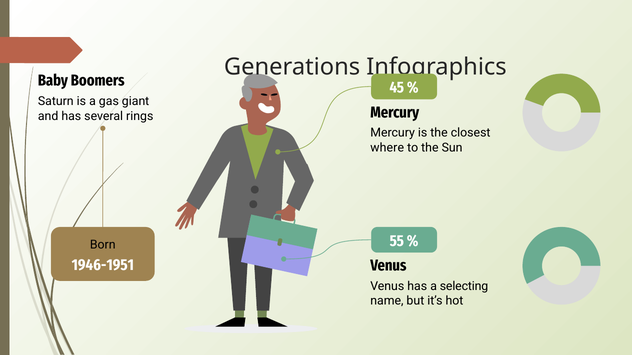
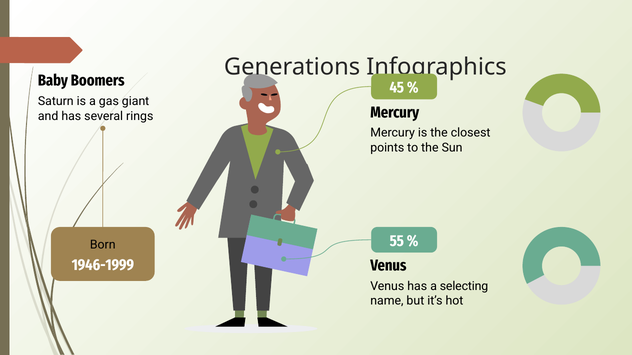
where: where -> points (387, 148)
1946-1951: 1946-1951 -> 1946-1999 (103, 266)
